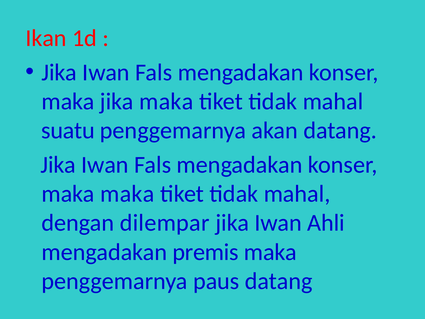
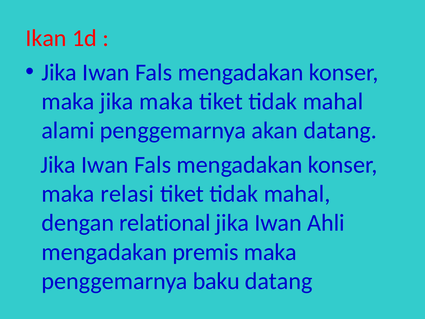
suatu: suatu -> alami (68, 131)
maka maka: maka -> relasi (127, 194)
dilempar: dilempar -> relational (165, 223)
paus: paus -> baku (216, 281)
